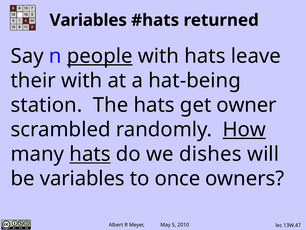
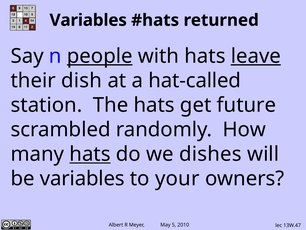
leave underline: none -> present (256, 56)
their with: with -> dish (82, 80)
hat-being: hat-being -> hat-called (195, 80)
owner: owner -> future (246, 105)
How underline: present -> none (244, 129)
once: once -> your (177, 178)
